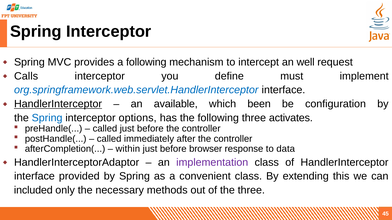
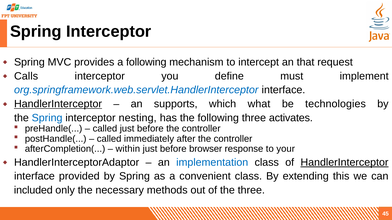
well: well -> that (306, 62)
available: available -> supports (176, 104)
been: been -> what (259, 104)
configuration: configuration -> technologies (335, 104)
options: options -> nesting (138, 118)
data: data -> your (286, 149)
implementation colour: purple -> blue (212, 163)
HandlerInterceptor underline: none -> present (344, 163)
